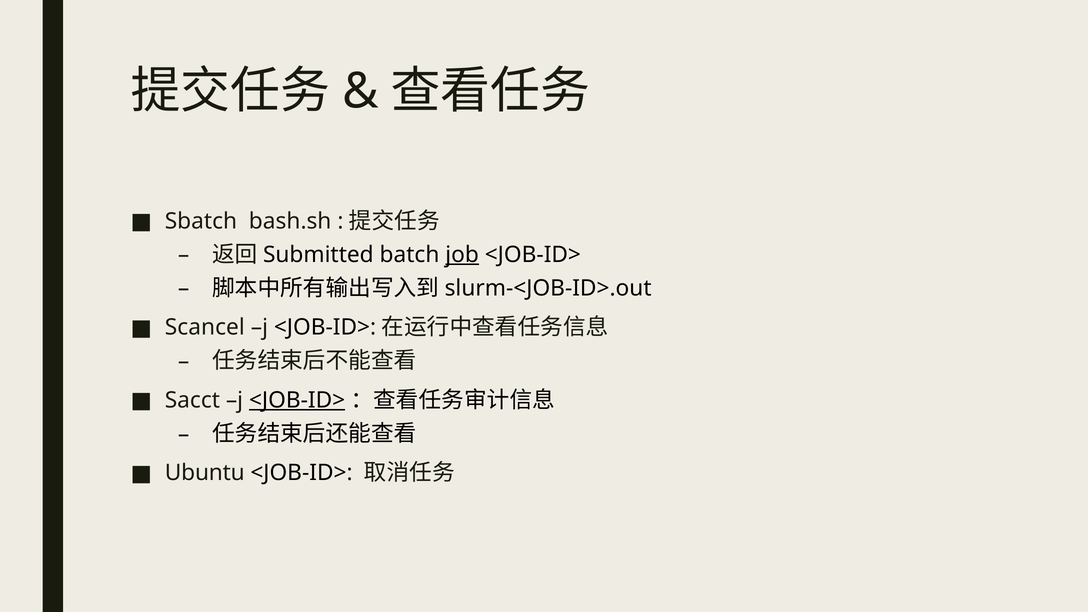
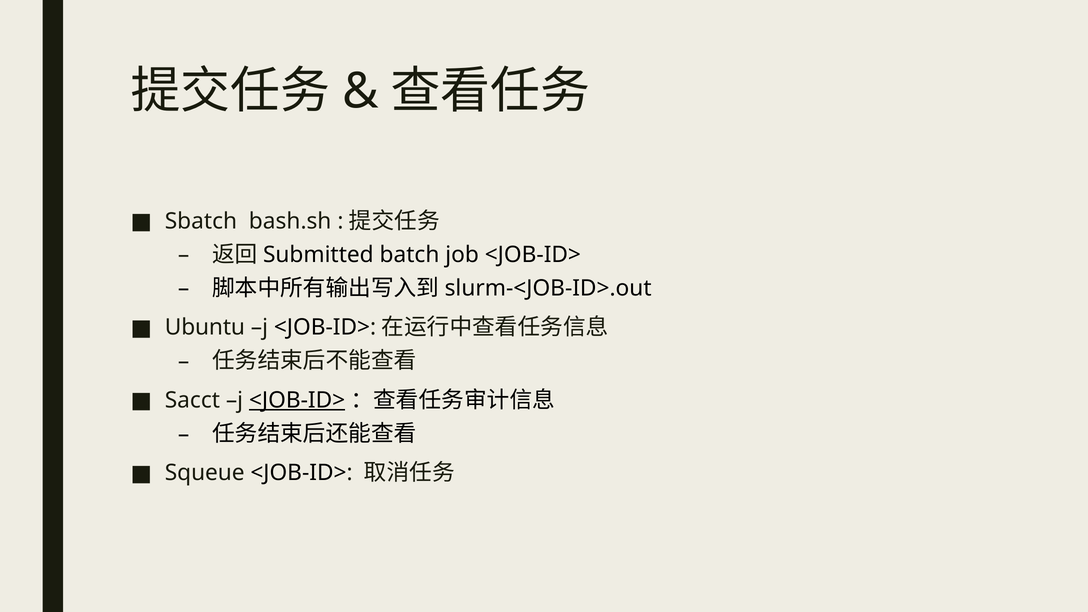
job underline: present -> none (462, 255)
Scancel: Scancel -> Ubuntu (205, 327)
Ubuntu: Ubuntu -> Squeue (205, 473)
